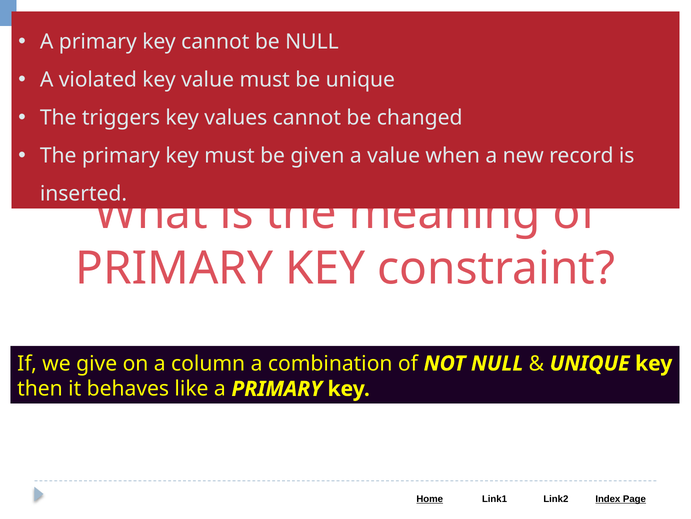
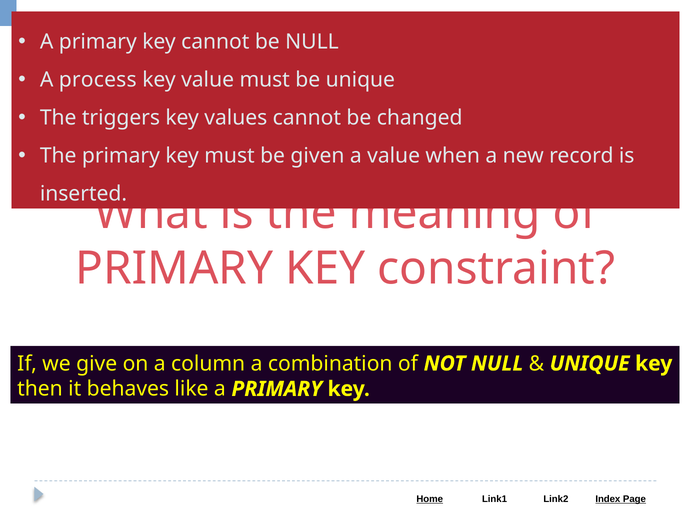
violated: violated -> process (98, 80)
